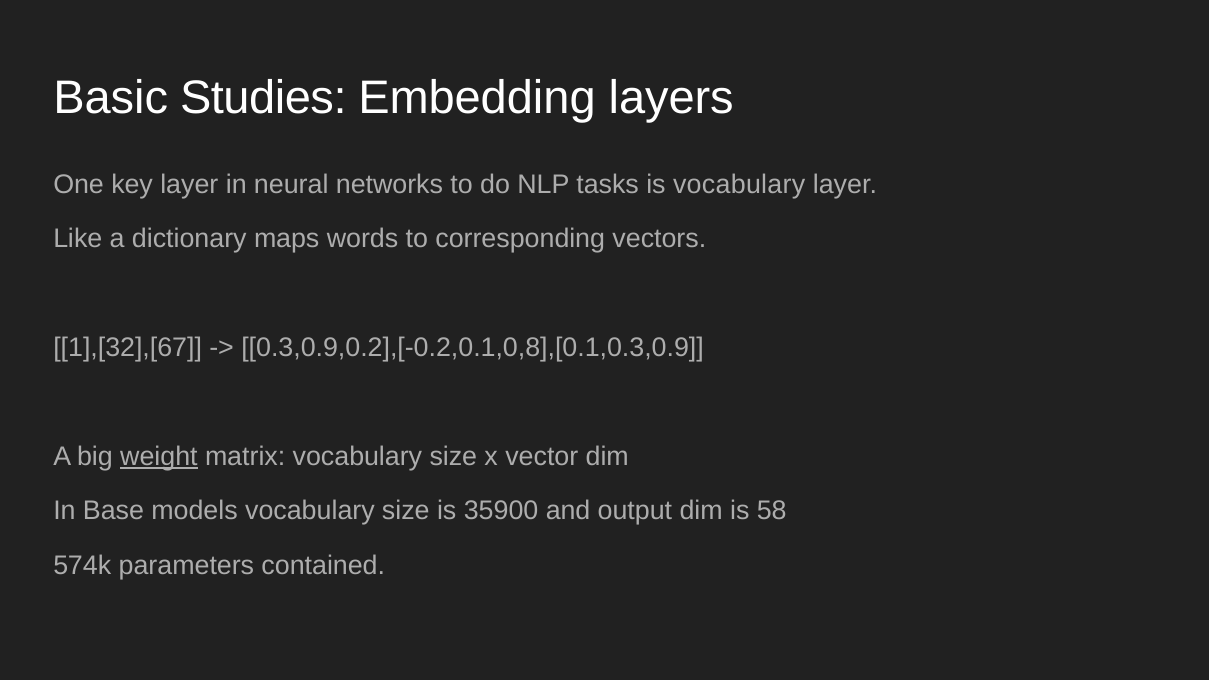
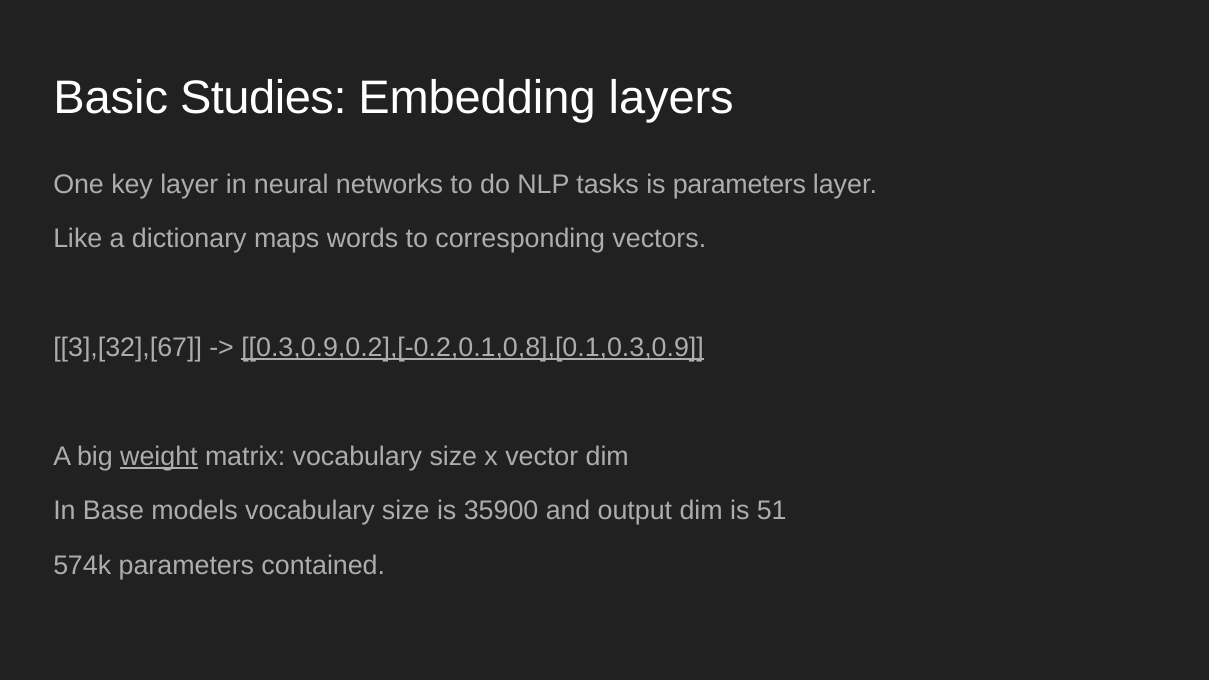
is vocabulary: vocabulary -> parameters (739, 184)
1],[32],[67: 1],[32],[67 -> 3],[32],[67 (128, 348)
0.3,0.9,0.2],[-0.2,0.1,0,8],[0.1,0.3,0.9 underline: none -> present (473, 348)
58: 58 -> 51 (772, 511)
